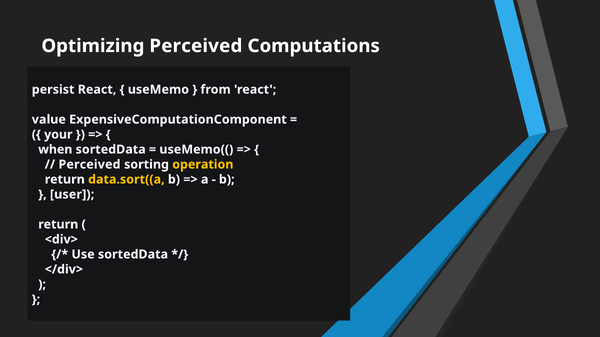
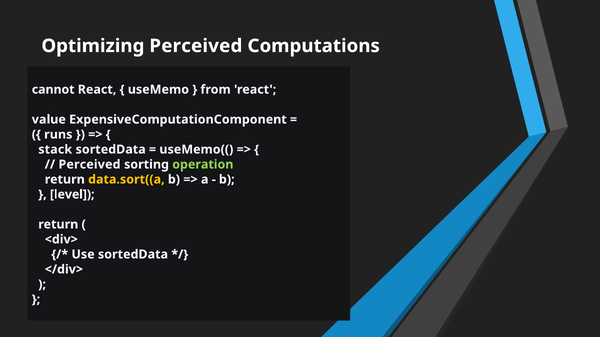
persist: persist -> cannot (53, 90)
your: your -> runs (58, 135)
when: when -> stack (55, 150)
operation colour: yellow -> light green (203, 165)
user: user -> level (72, 195)
